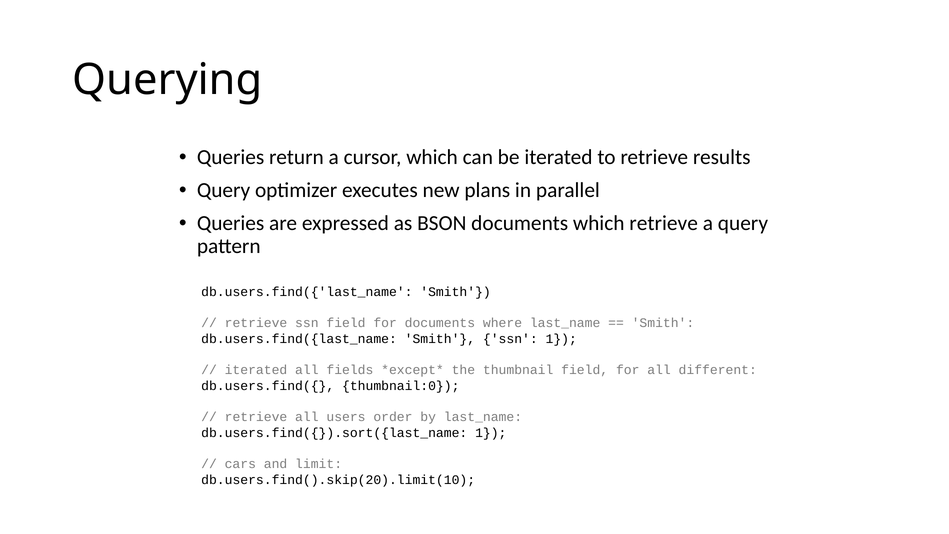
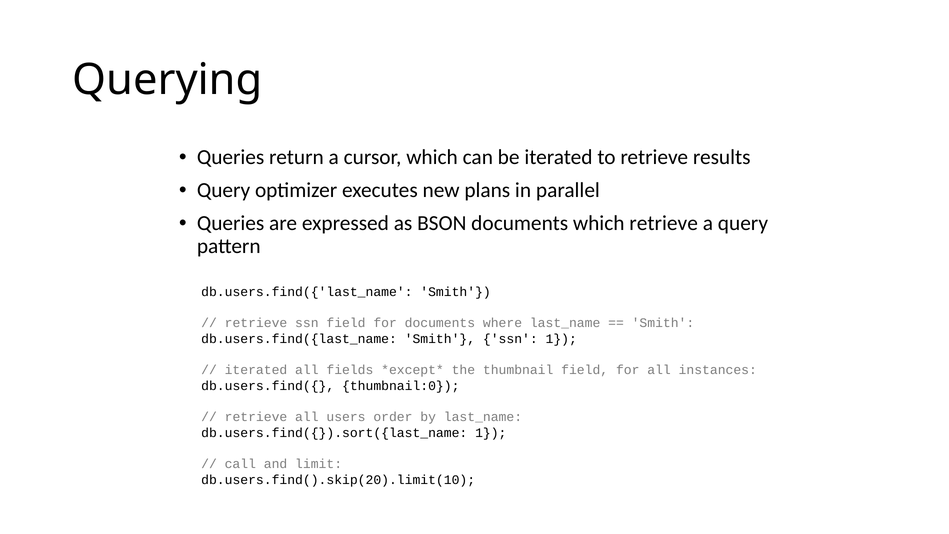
different: different -> instances (718, 370)
cars: cars -> call (240, 464)
